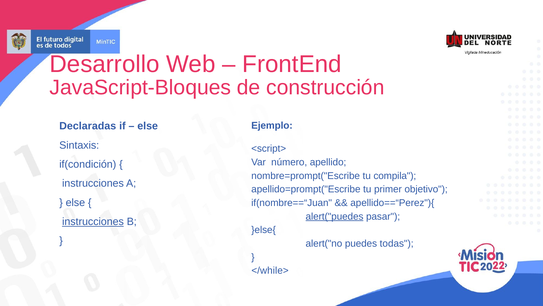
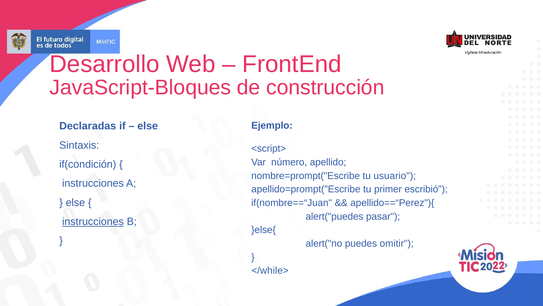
compila: compila -> usuario (395, 176)
objetivo: objetivo -> escribió (426, 189)
alert("puedes underline: present -> none (335, 216)
todas: todas -> omitir (397, 243)
